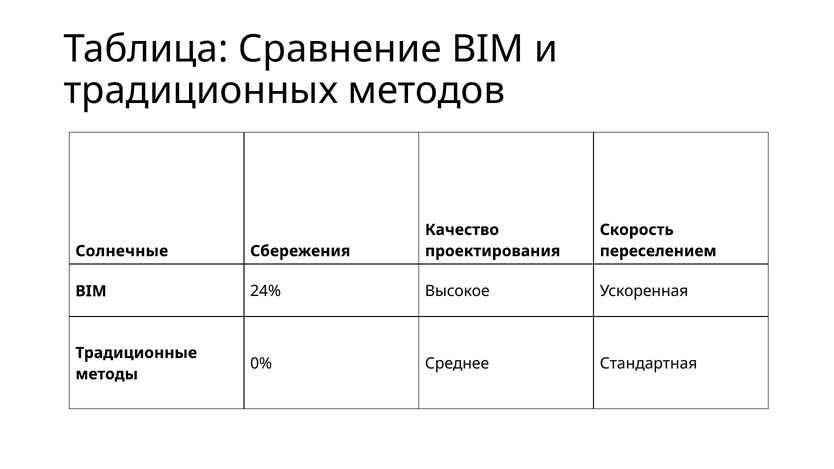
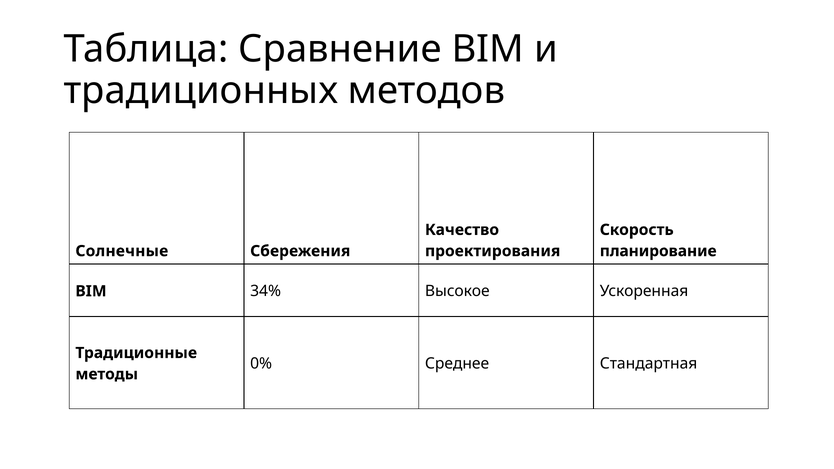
переселением: переселением -> планирование (658, 251)
24%: 24% -> 34% (266, 291)
